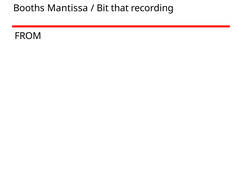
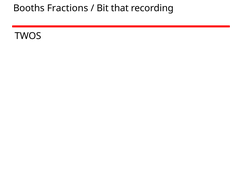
Mantissa: Mantissa -> Fractions (68, 8)
FROM: FROM -> TWOS (28, 36)
